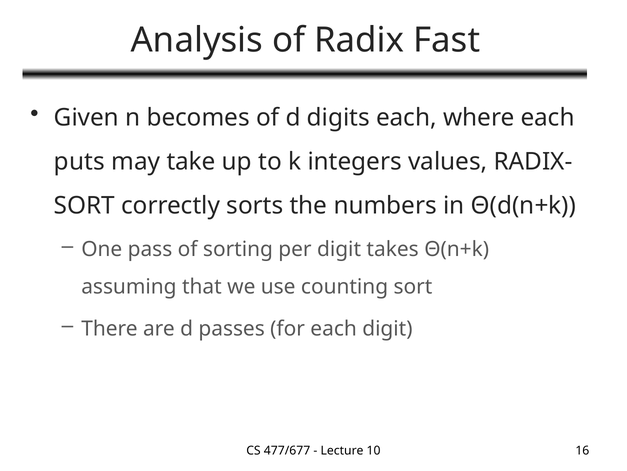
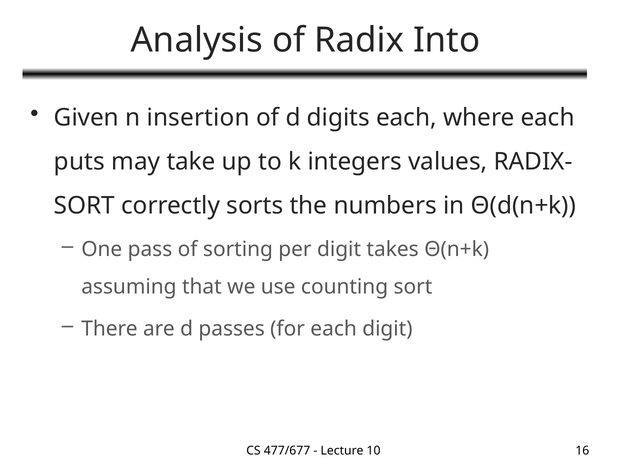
Fast: Fast -> Into (447, 40)
becomes: becomes -> insertion (198, 117)
